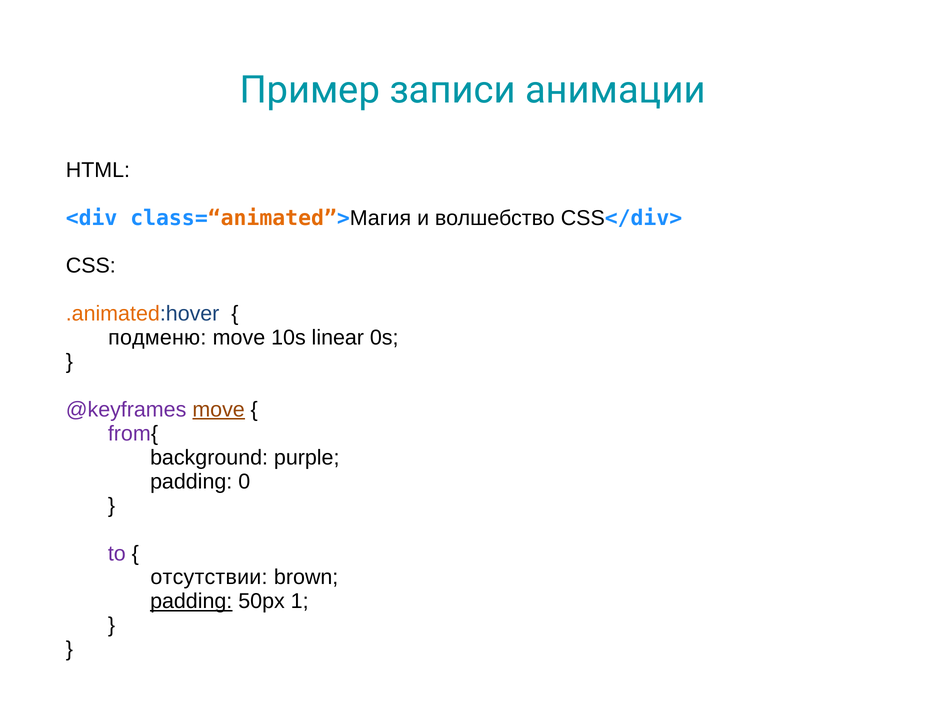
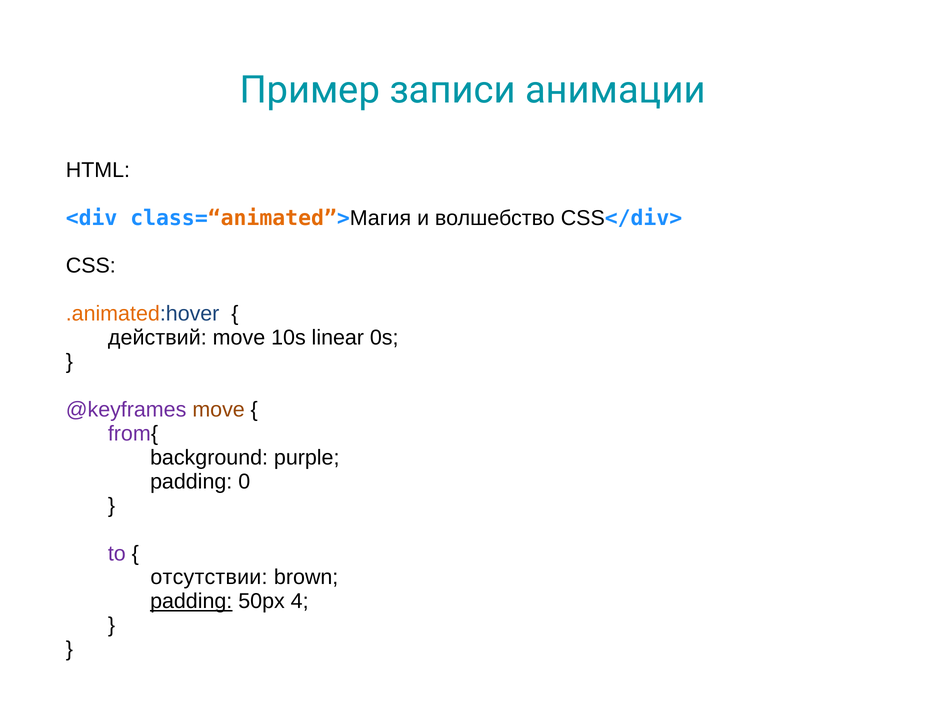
подменю: подменю -> действий (157, 337)
move underline: present -> none (219, 409)
1: 1 -> 4 (300, 601)
